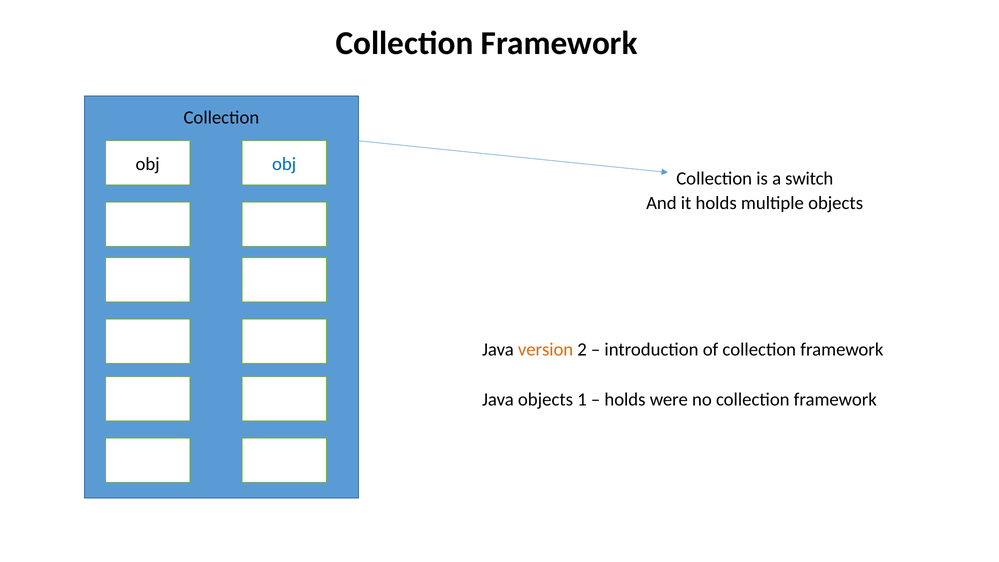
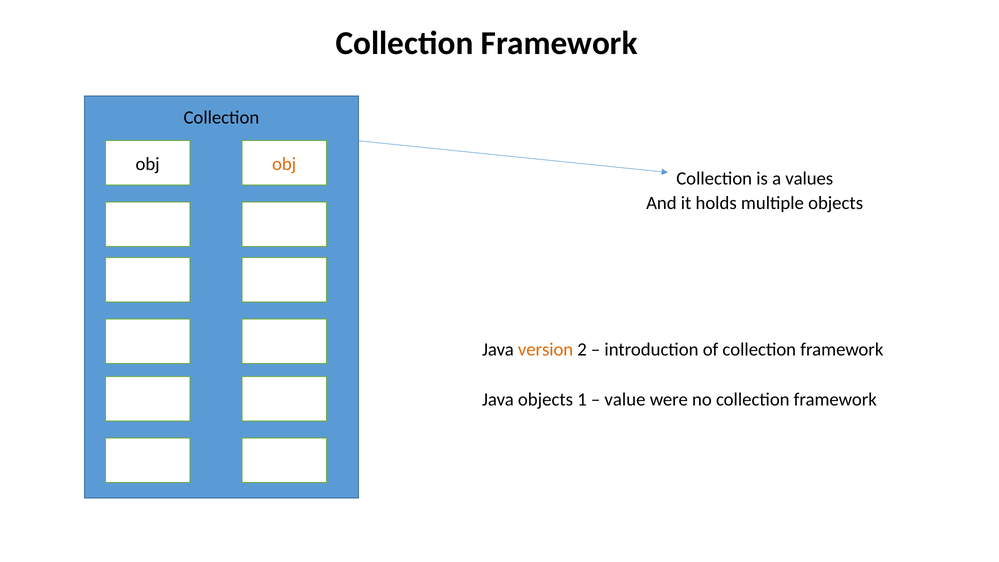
obj colour: blue -> orange (284, 164)
switch: switch -> values (809, 179)
holds: holds -> value (625, 400)
